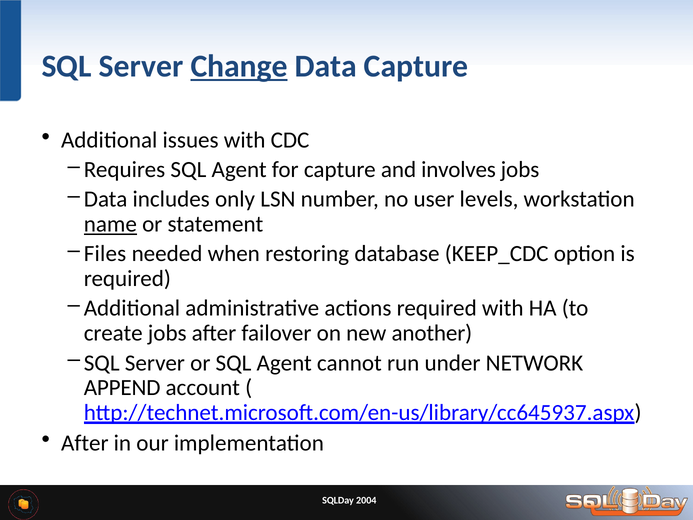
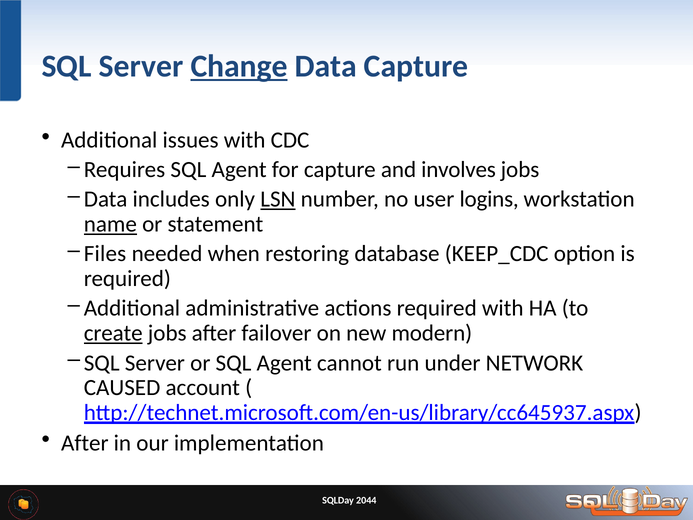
LSN underline: none -> present (278, 199)
levels: levels -> logins (489, 199)
create underline: none -> present (113, 333)
another: another -> modern (432, 333)
APPEND: APPEND -> CAUSED (122, 388)
2004: 2004 -> 2044 (366, 500)
